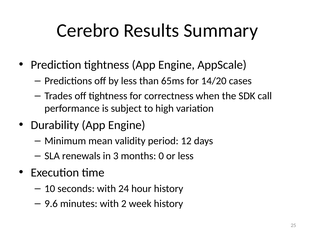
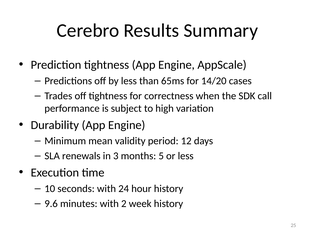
0: 0 -> 5 (161, 156)
